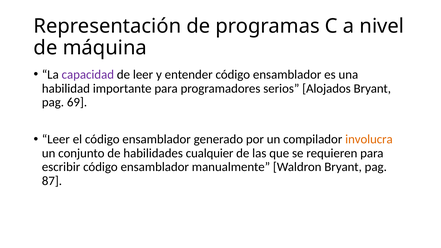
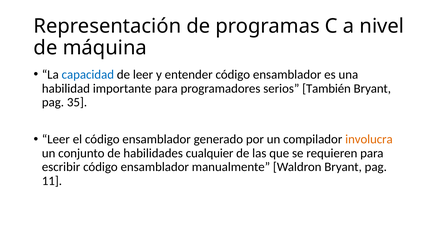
capacidad colour: purple -> blue (88, 75)
Alojados: Alojados -> También (327, 88)
69: 69 -> 35 (77, 102)
87: 87 -> 11 (52, 181)
